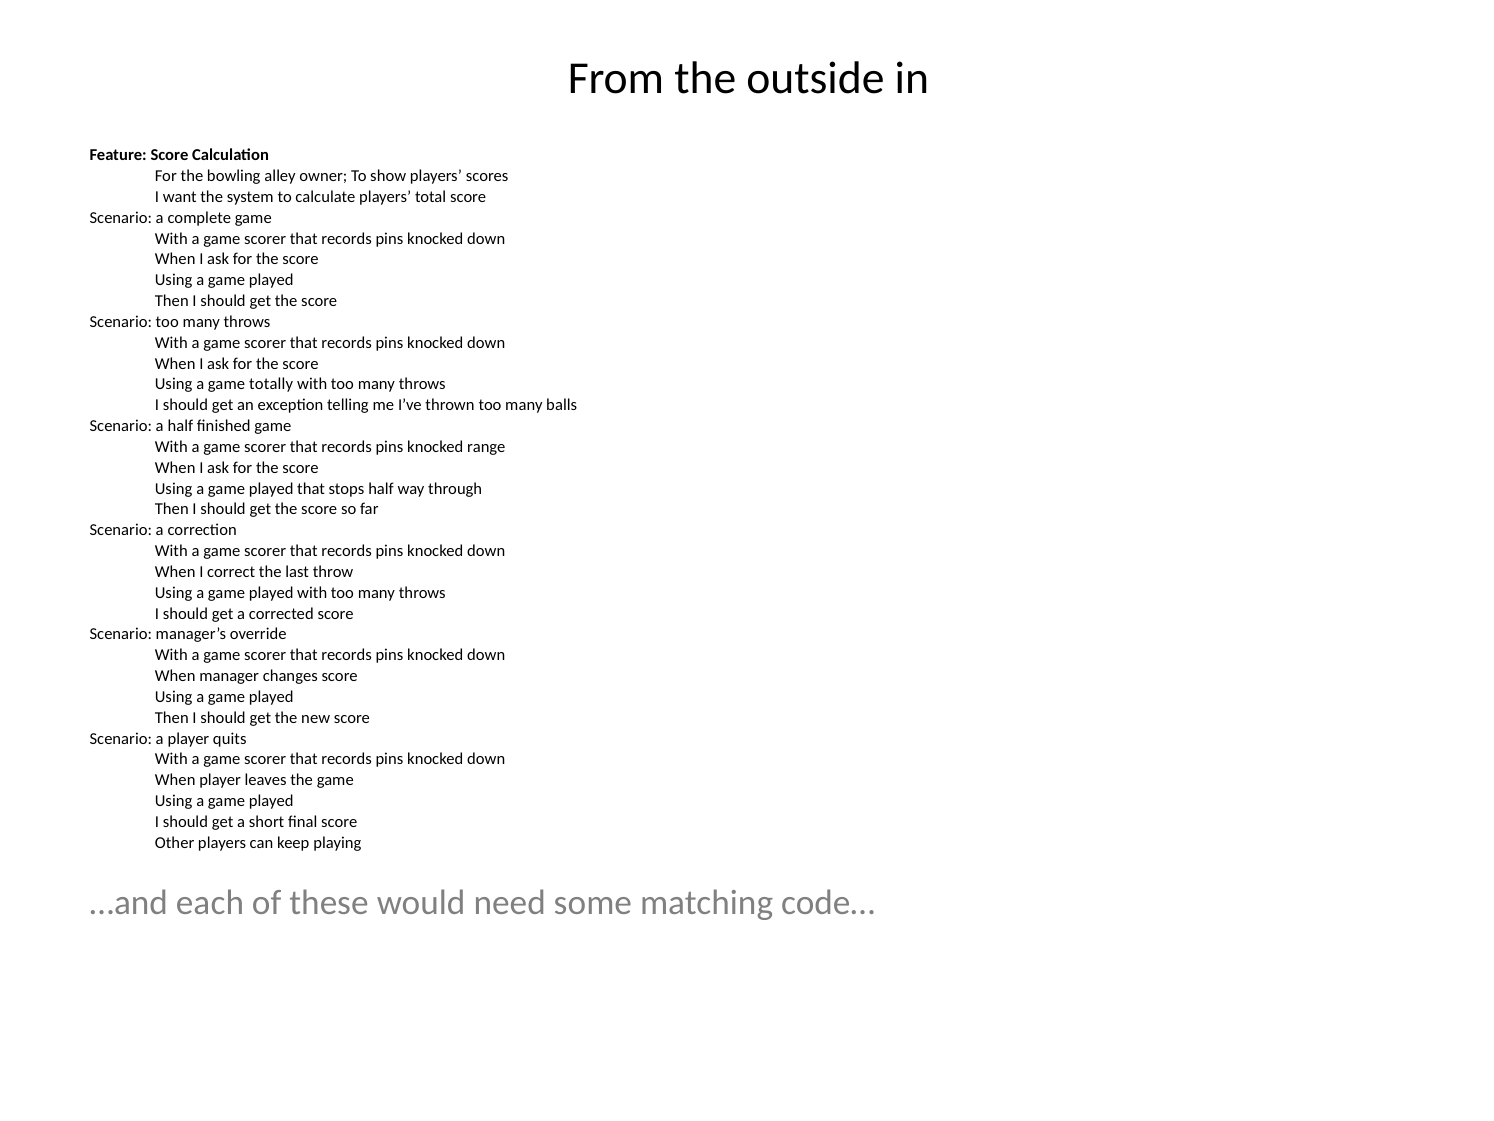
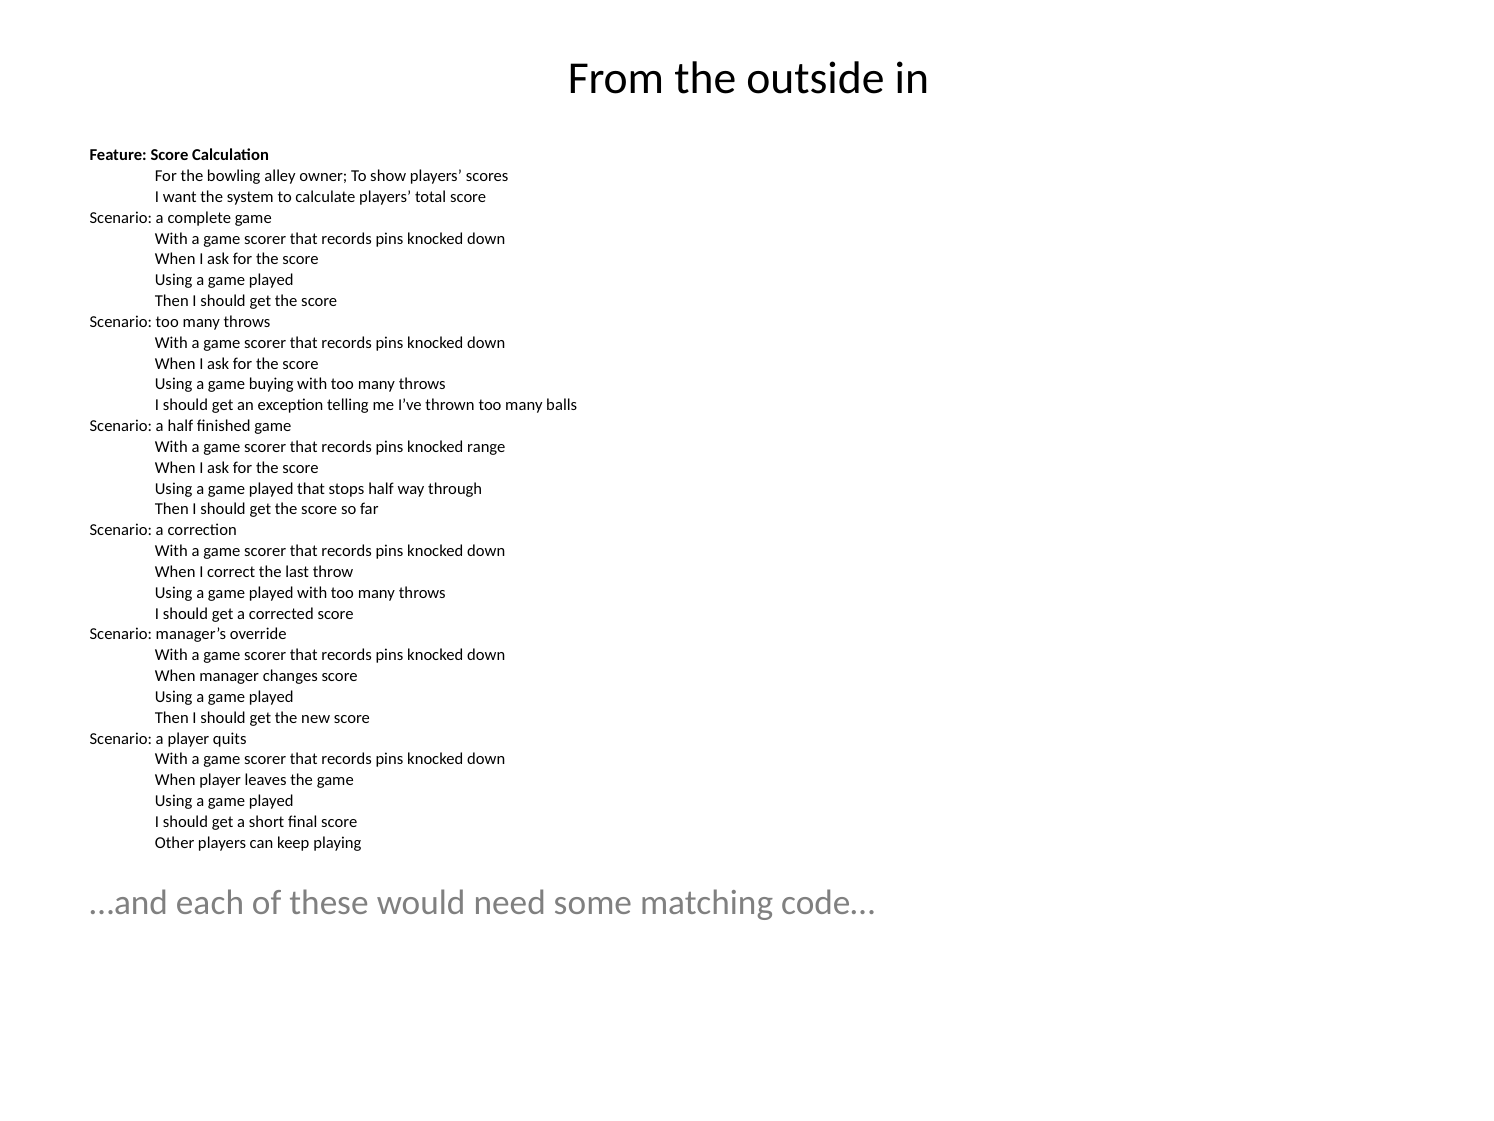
totally: totally -> buying (271, 384)
